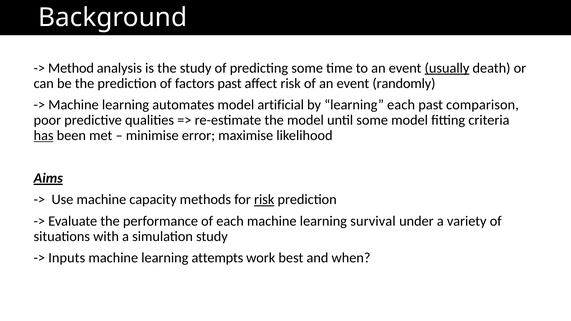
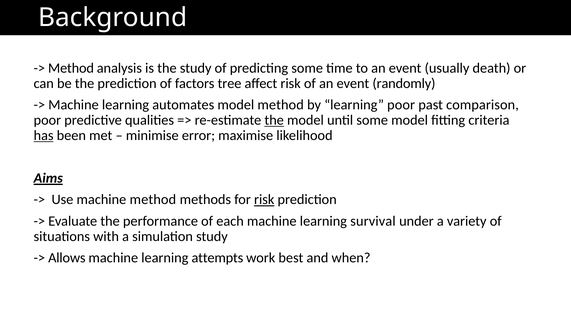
usually underline: present -> none (447, 68)
factors past: past -> tree (230, 83)
model artificial: artificial -> method (281, 105)
learning each: each -> poor (401, 105)
the underline: none -> present (274, 120)
machine capacity: capacity -> method (153, 200)
Inputs: Inputs -> Allows (67, 258)
